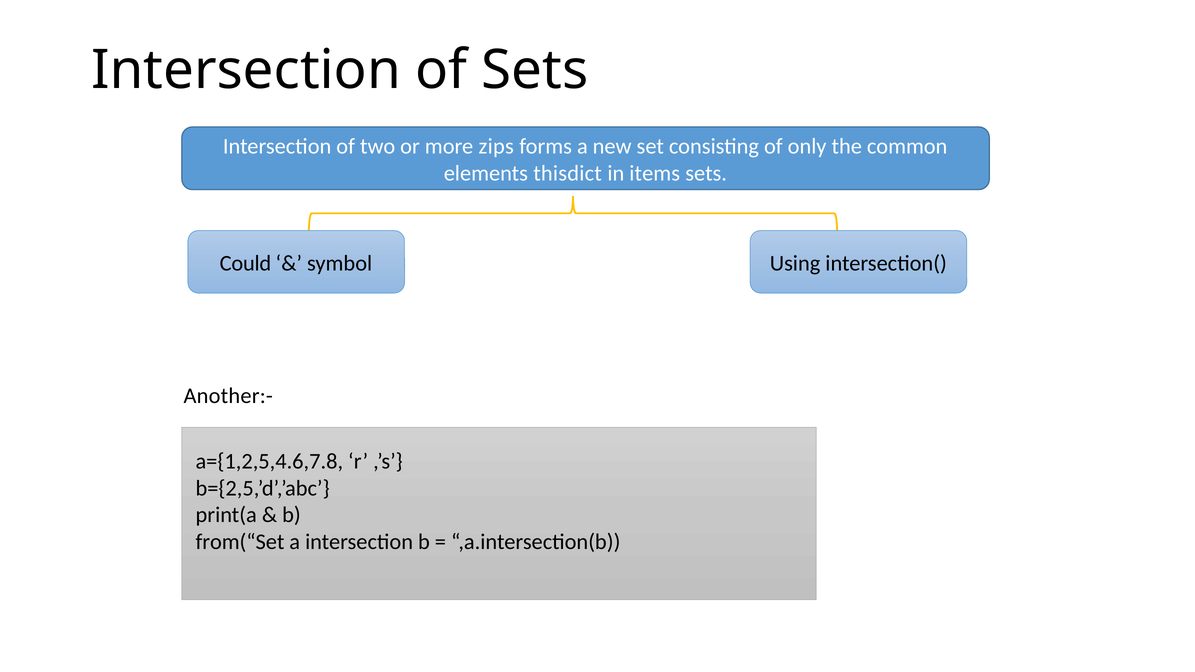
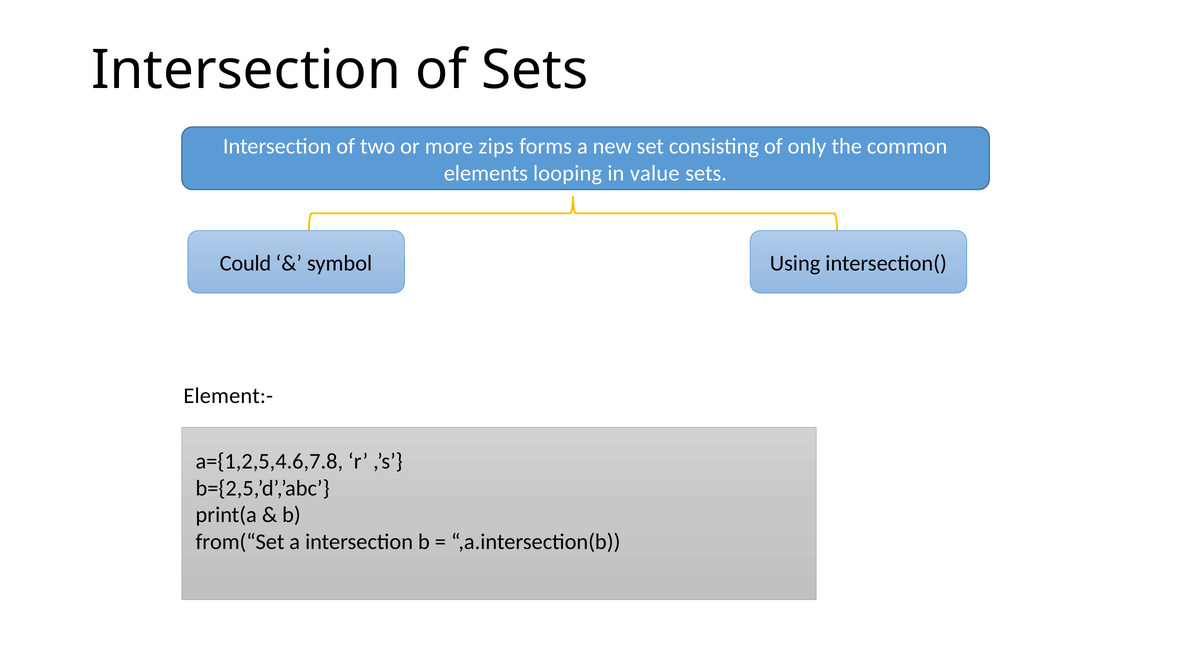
thisdict: thisdict -> looping (568, 173)
items: items -> value (655, 173)
Another:-: Another:- -> Element:- (228, 396)
